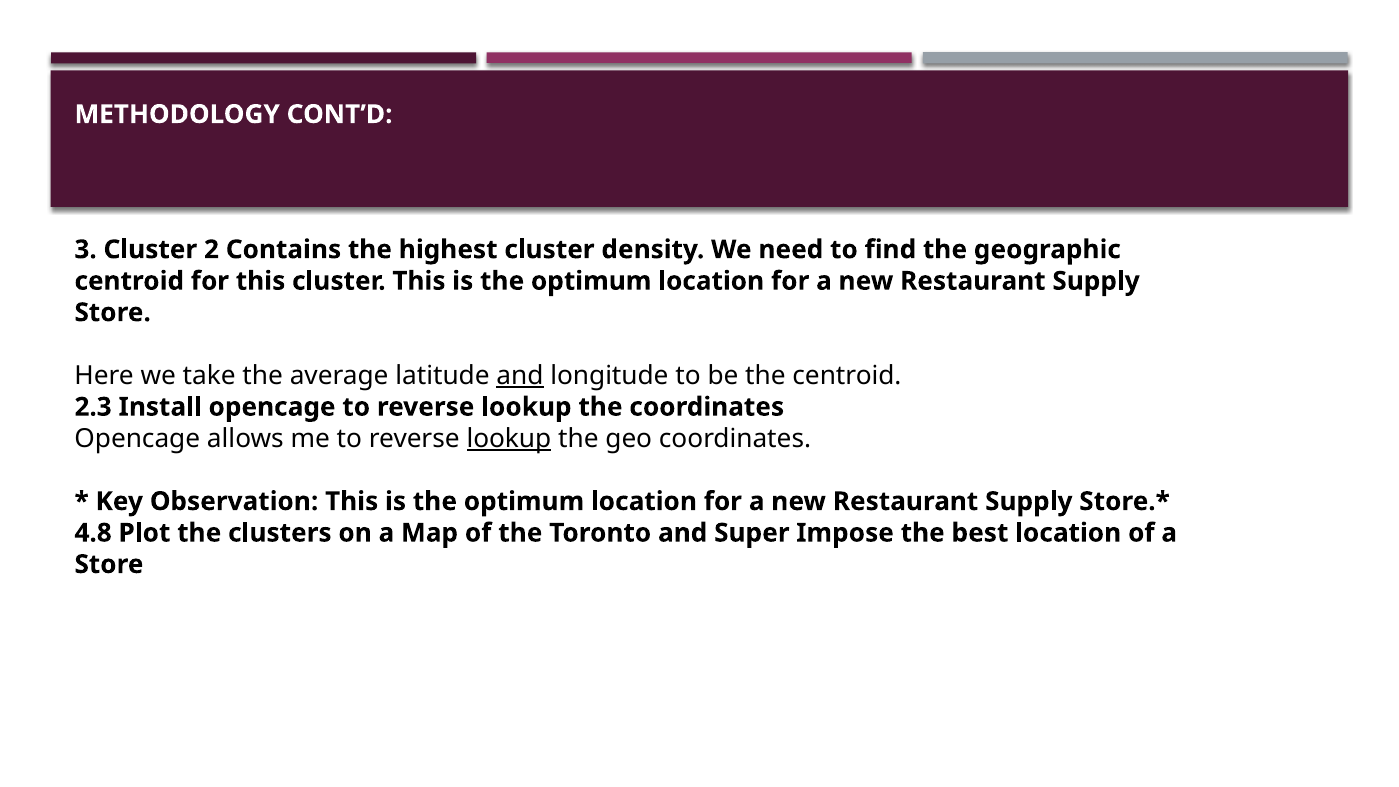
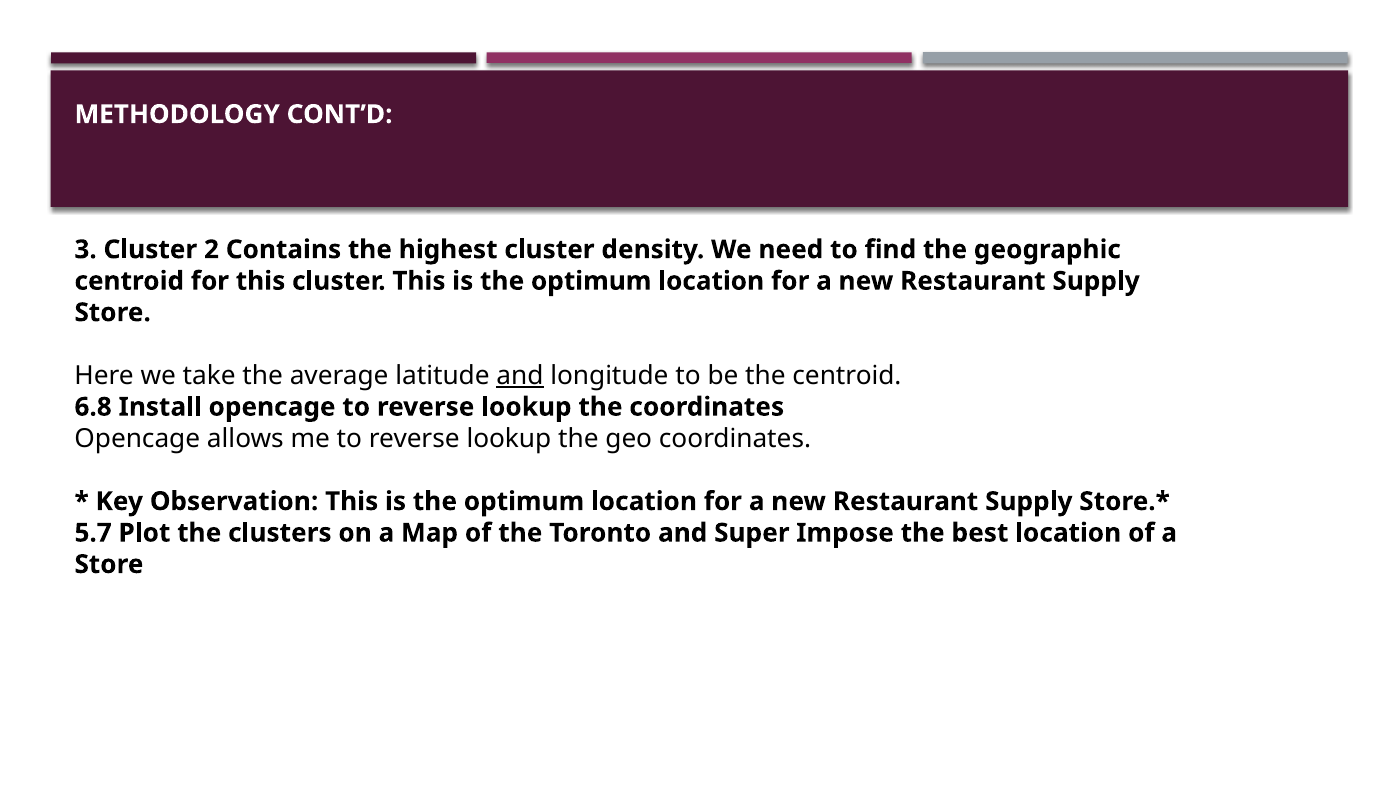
2.3: 2.3 -> 6.8 (93, 407)
lookup underline: present -> none (509, 438)
4.8: 4.8 -> 5.7 (93, 533)
